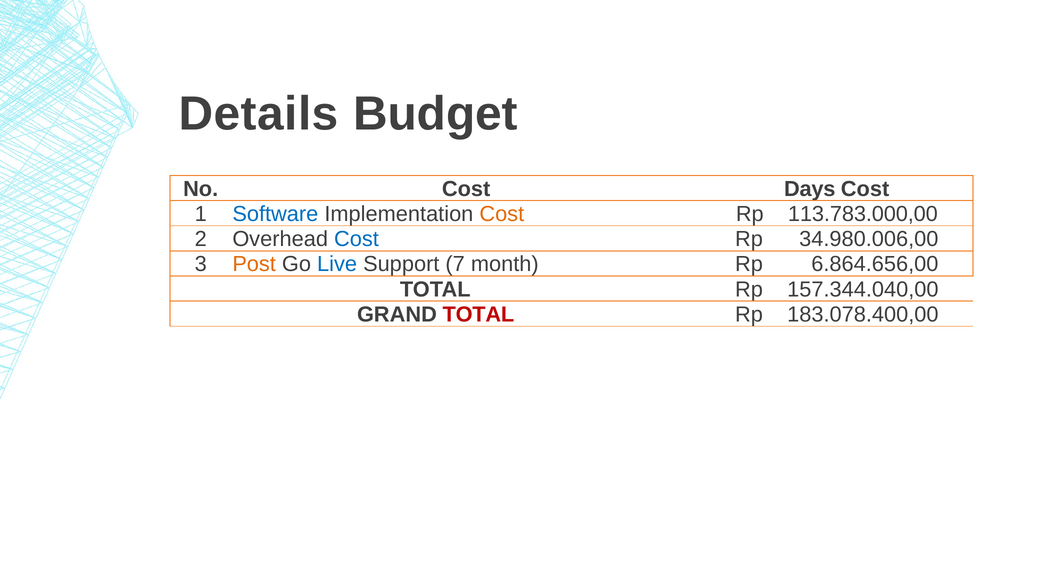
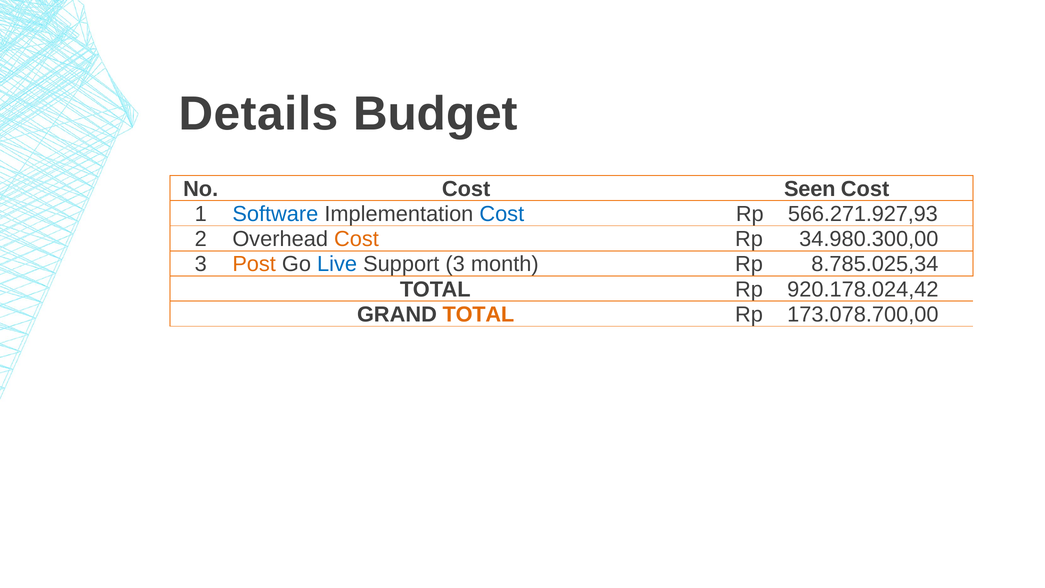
Days: Days -> Seen (810, 189)
Cost colour: orange -> blue (502, 214)
113.783.000,00: 113.783.000,00 -> 566.271.927,93 (863, 214)
Cost colour: blue -> orange (356, 239)
34.980.006,00: 34.980.006,00 -> 34.980.300,00 (869, 239)
Support 7: 7 -> 3 (455, 264)
6.864.656,00: 6.864.656,00 -> 8.785.025,34 (875, 264)
157.344.040,00: 157.344.040,00 -> 920.178.024,42 (863, 289)
TOTAL colour: red -> orange (478, 314)
183.078.400,00: 183.078.400,00 -> 173.078.700,00 (863, 314)
